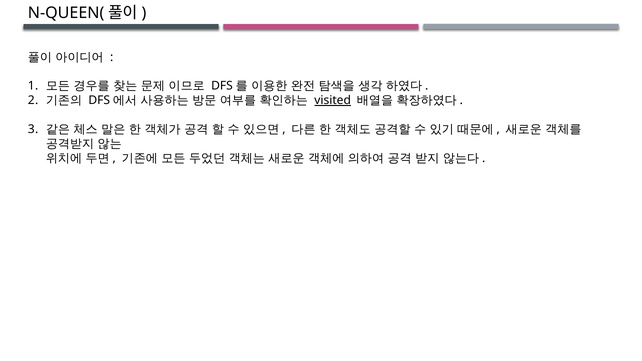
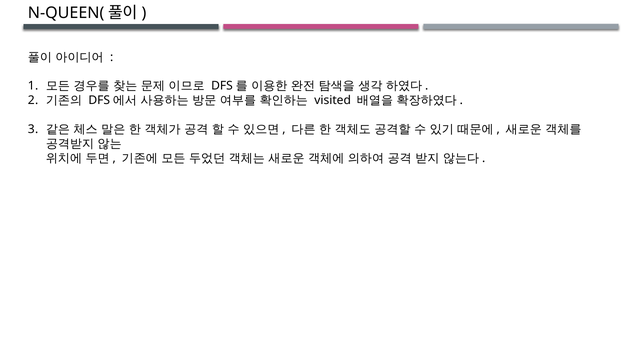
visited underline: present -> none (333, 100)
